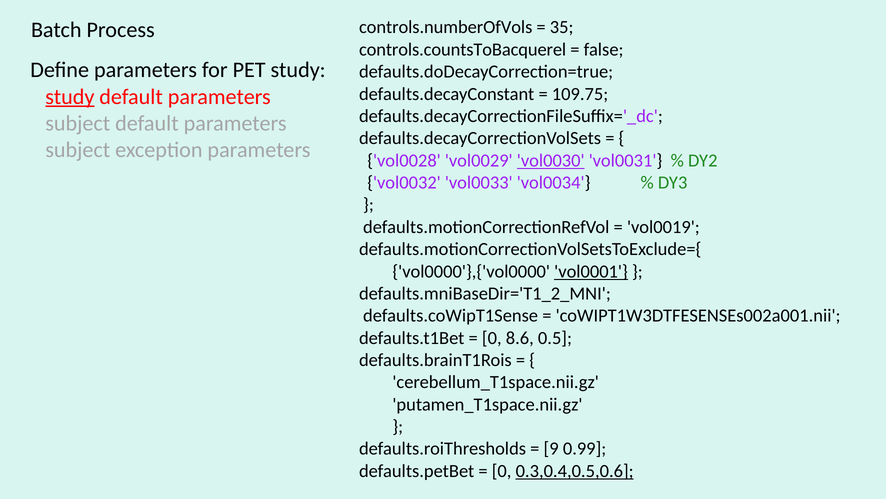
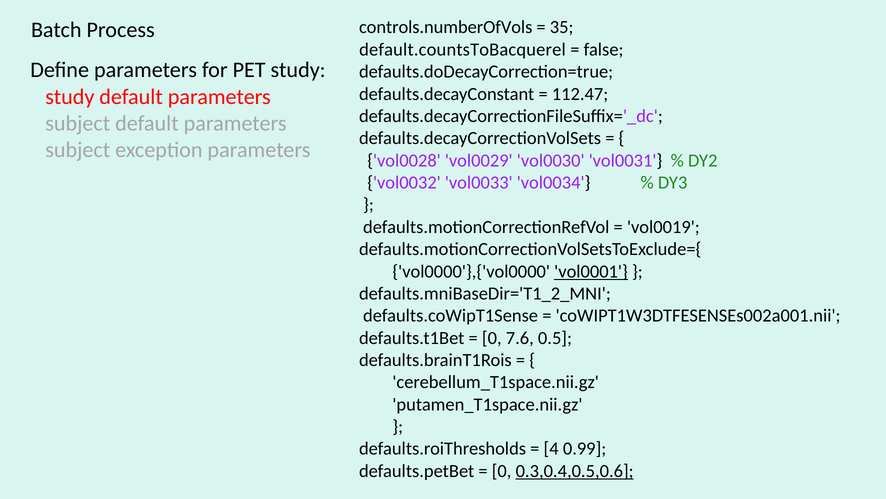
controls.countsToBacquerel: controls.countsToBacquerel -> default.countsToBacquerel (462, 49)
109.75: 109.75 -> 112.47 (580, 94)
study underline: present -> none (70, 97)
vol0030 underline: present -> none (551, 160)
8.6: 8.6 -> 7.6 (520, 338)
9: 9 -> 4 (551, 448)
